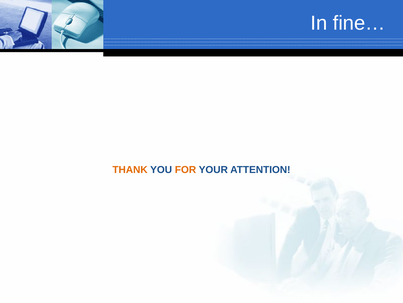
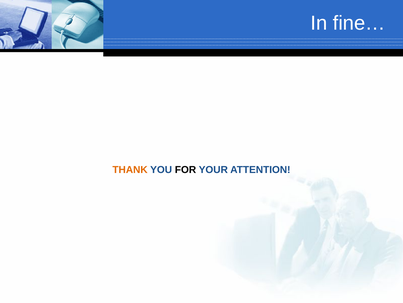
FOR colour: orange -> black (185, 169)
